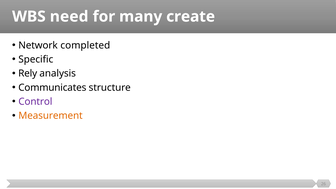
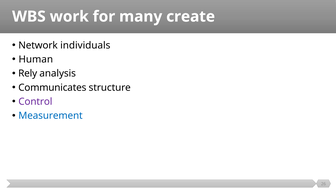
need: need -> work (69, 17)
completed: completed -> individuals (85, 45)
Specific: Specific -> Human (36, 59)
Measurement colour: orange -> blue (51, 116)
